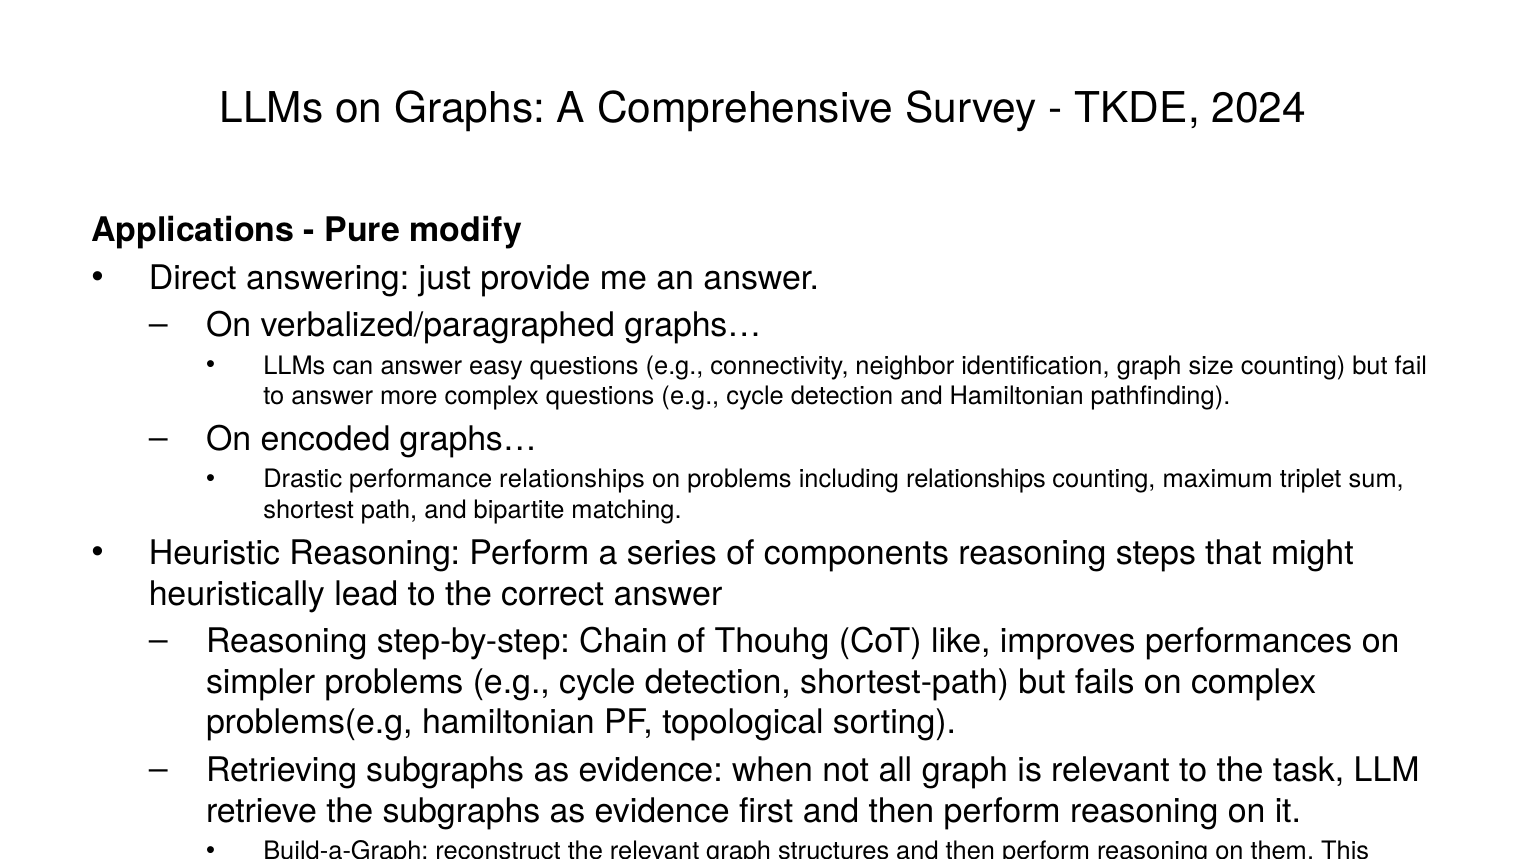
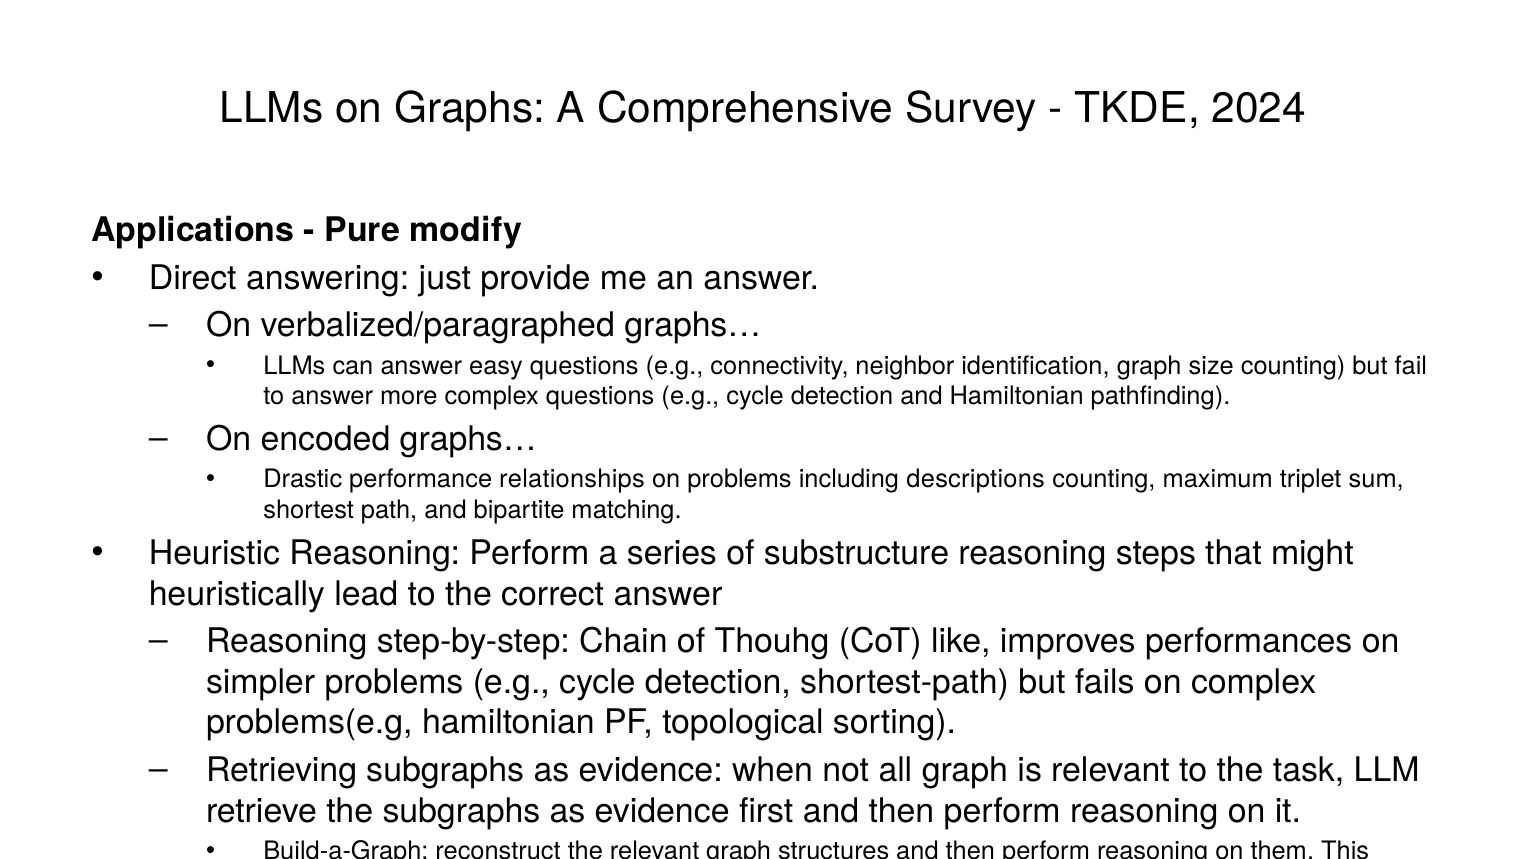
including relationships: relationships -> descriptions (976, 480)
components: components -> substructure (857, 553)
